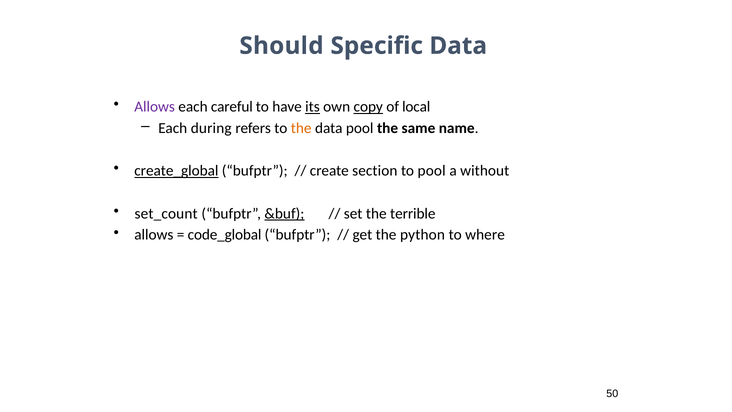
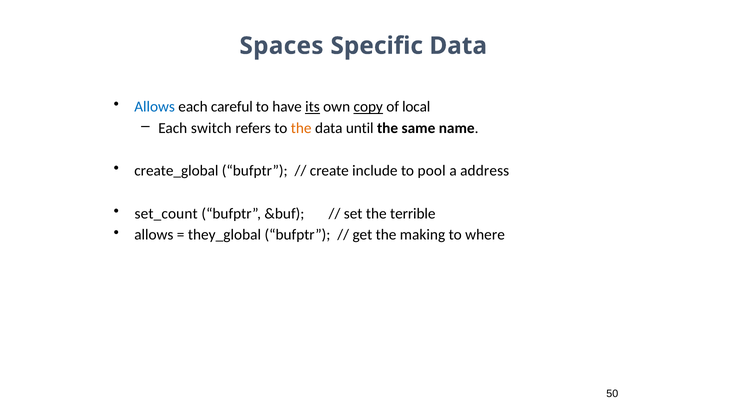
Should: Should -> Spaces (281, 46)
Allows colour: purple -> blue (155, 107)
during: during -> switch (211, 128)
data pool: pool -> until (360, 128)
create_global underline: present -> none (176, 171)
section: section -> include (375, 171)
without: without -> address (485, 171)
&buf underline: present -> none (284, 213)
code_global: code_global -> they_global (224, 235)
python: python -> making (423, 235)
